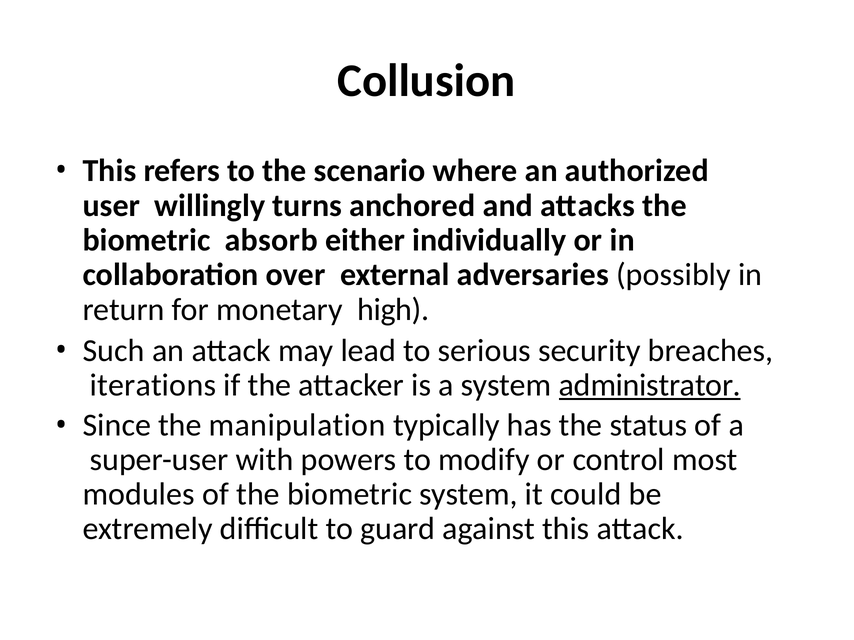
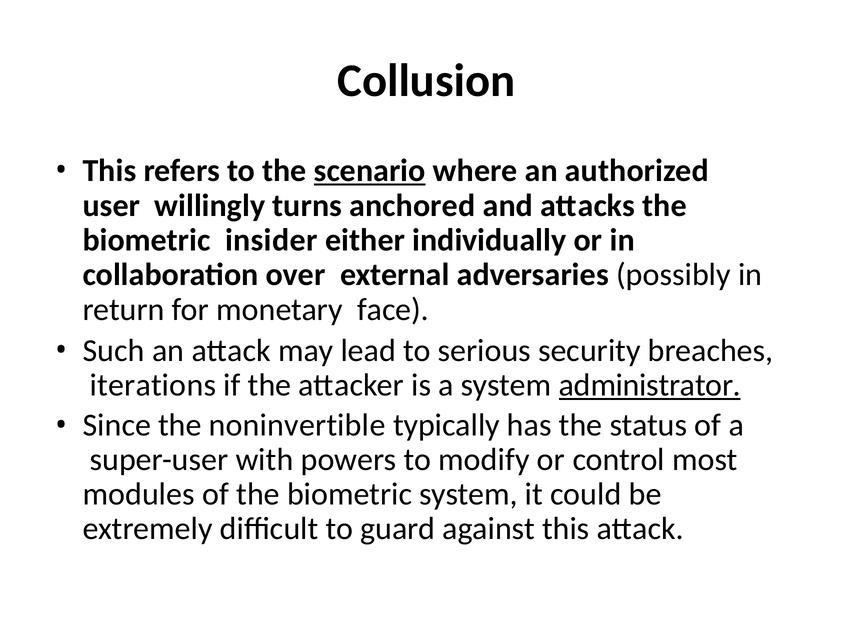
scenario underline: none -> present (370, 171)
absorb: absorb -> insider (271, 240)
high: high -> face (393, 310)
manipulation: manipulation -> noninvertible (297, 425)
